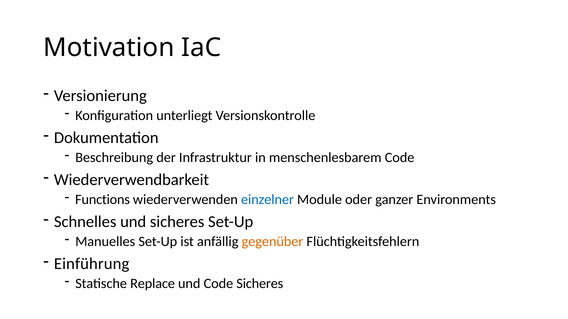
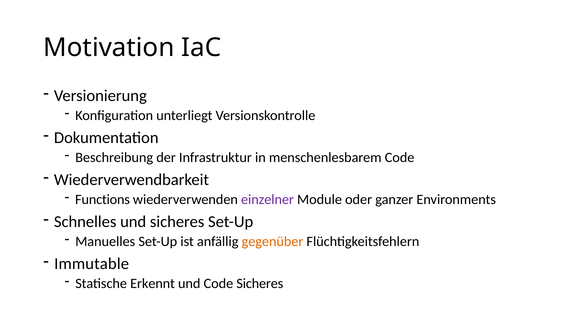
einzelner colour: blue -> purple (267, 200)
Einführung: Einführung -> Immutable (92, 264)
Replace: Replace -> Erkennt (153, 284)
